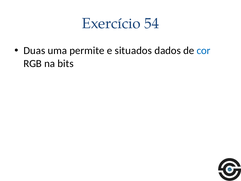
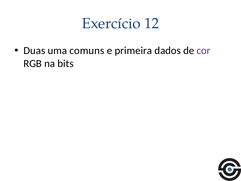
54: 54 -> 12 (152, 23)
permite: permite -> comuns (87, 51)
situados: situados -> primeira (133, 51)
cor colour: blue -> purple (204, 51)
